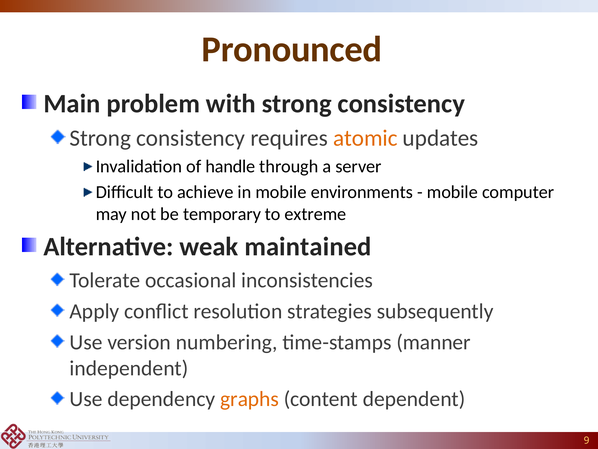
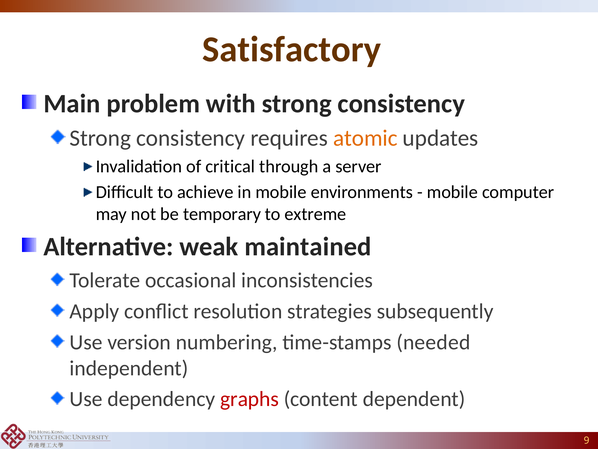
Pronounced: Pronounced -> Satisfactory (292, 49)
handle: handle -> critical (230, 166)
manner: manner -> needed (433, 342)
graphs colour: orange -> red (250, 399)
